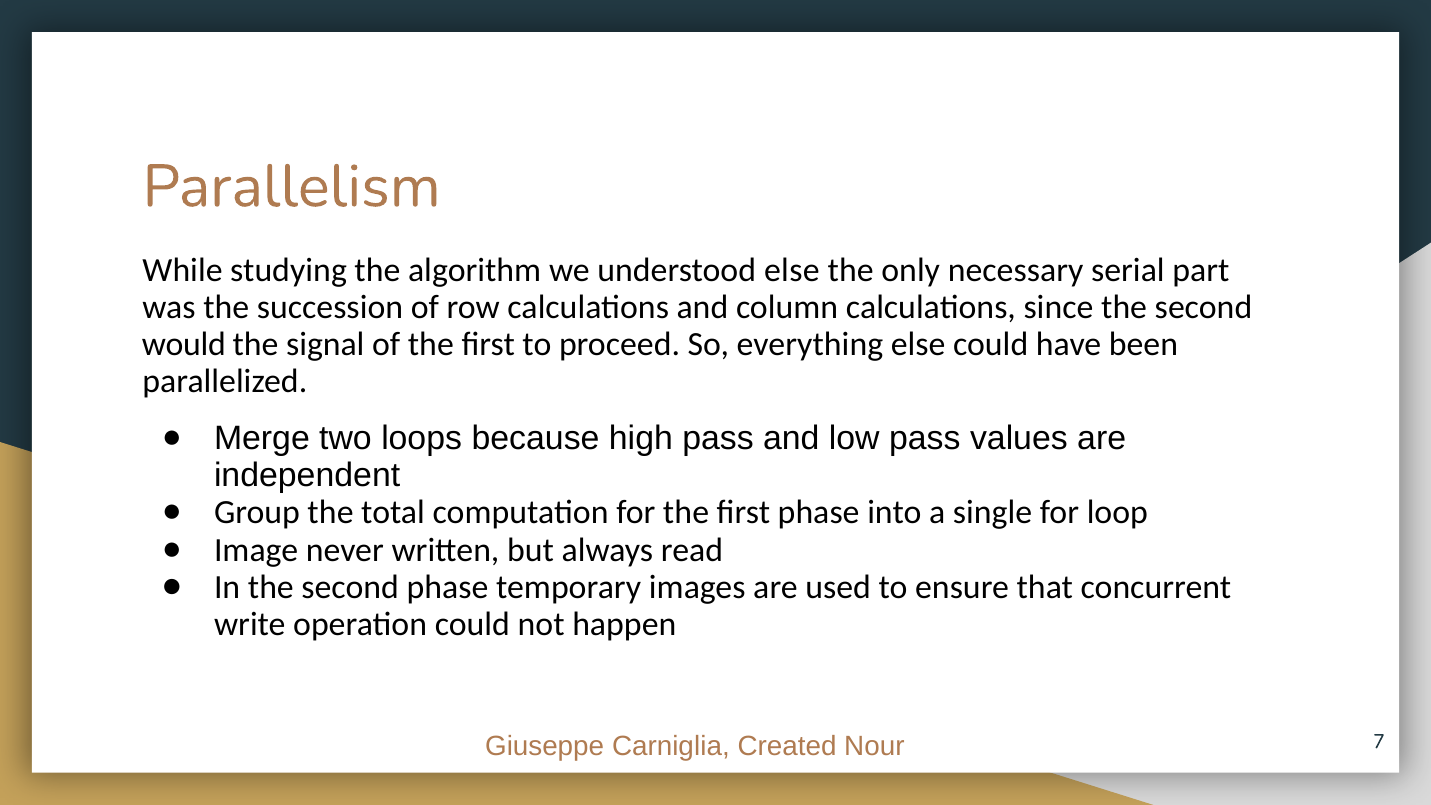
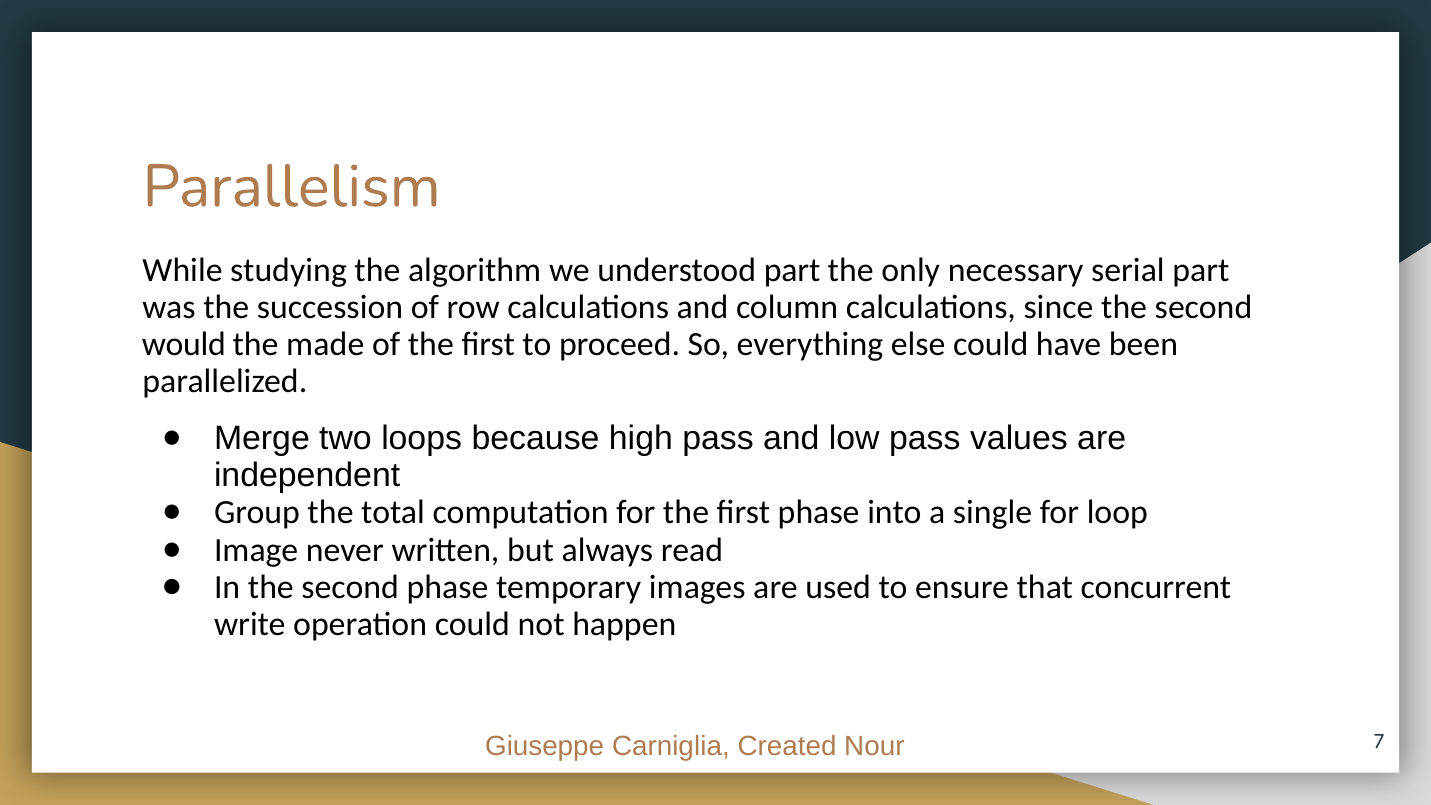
understood else: else -> part (792, 270)
signal: signal -> made (325, 344)
